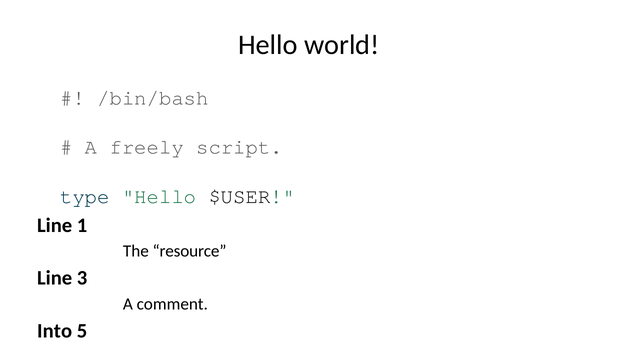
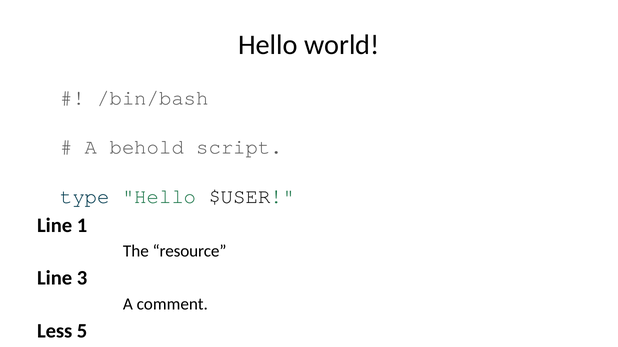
freely: freely -> behold (147, 147)
Into: Into -> Less (55, 331)
